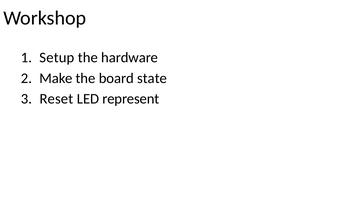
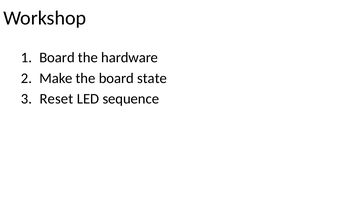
Setup: Setup -> Board (57, 58)
represent: represent -> sequence (131, 99)
